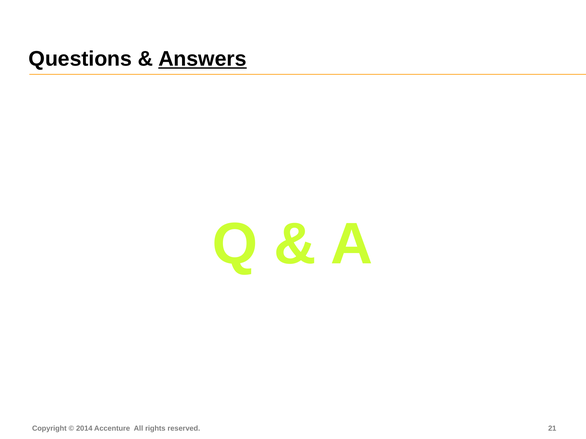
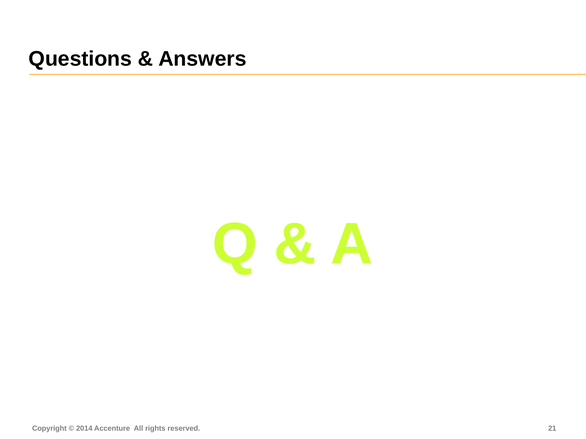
Answers underline: present -> none (202, 59)
